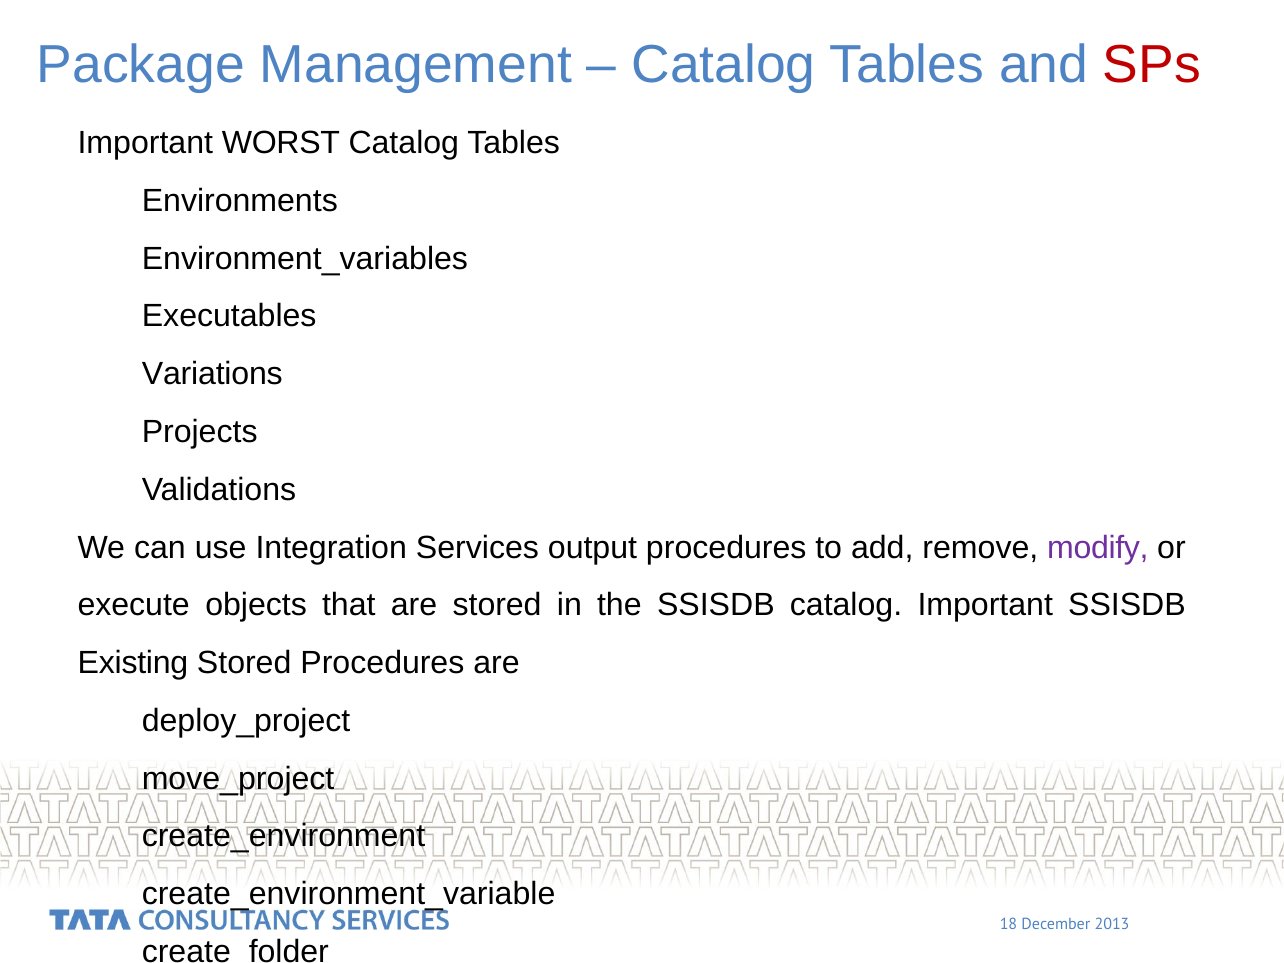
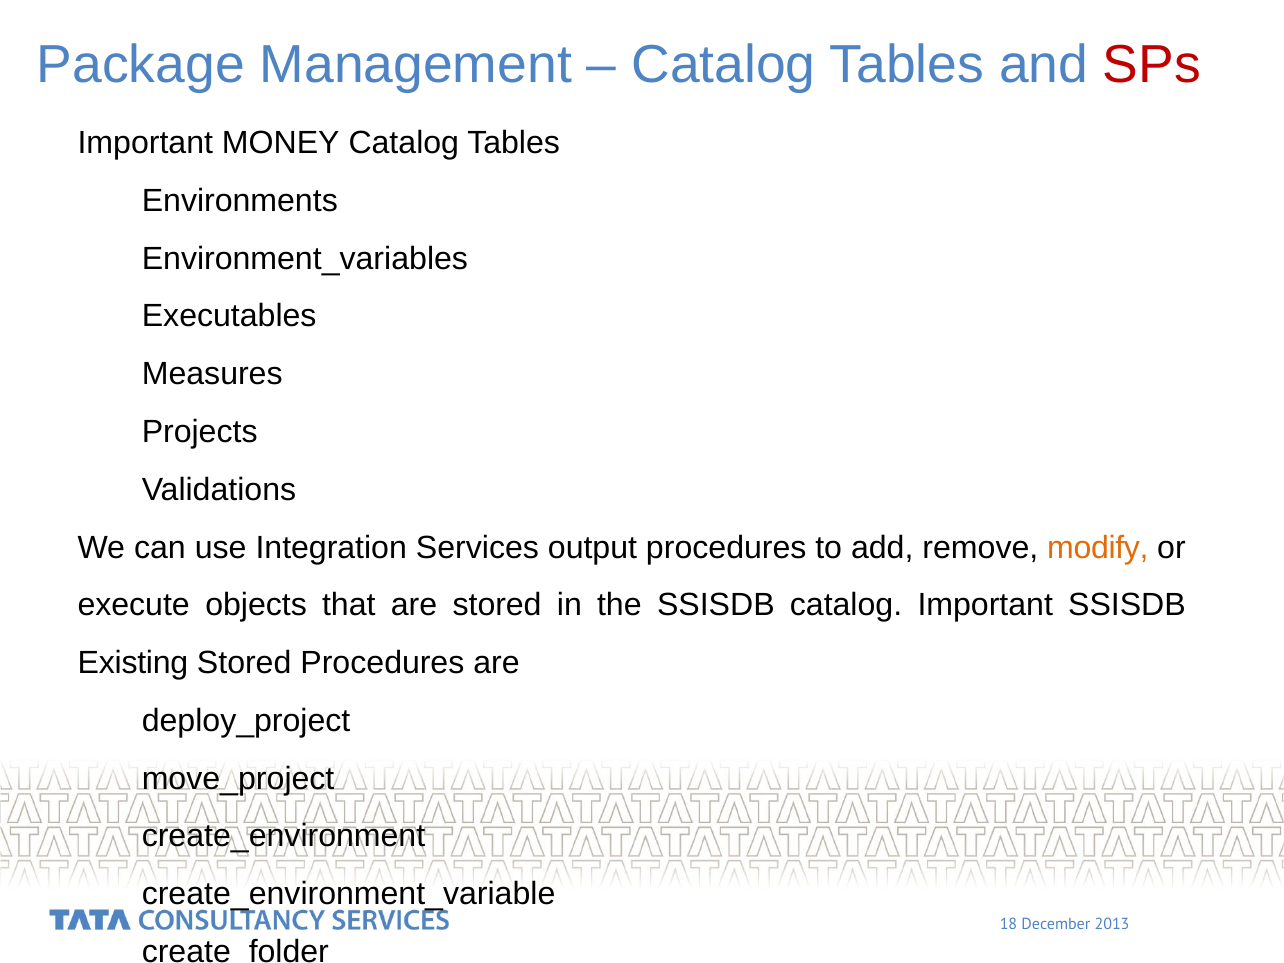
WORST: WORST -> MONEY (281, 143)
Variations: Variations -> Measures (212, 374)
modify colour: purple -> orange (1098, 547)
